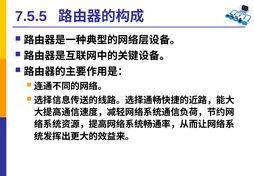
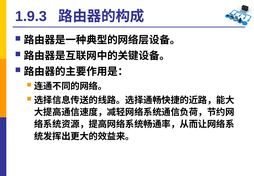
7.5.5: 7.5.5 -> 1.9.3 (31, 16)
